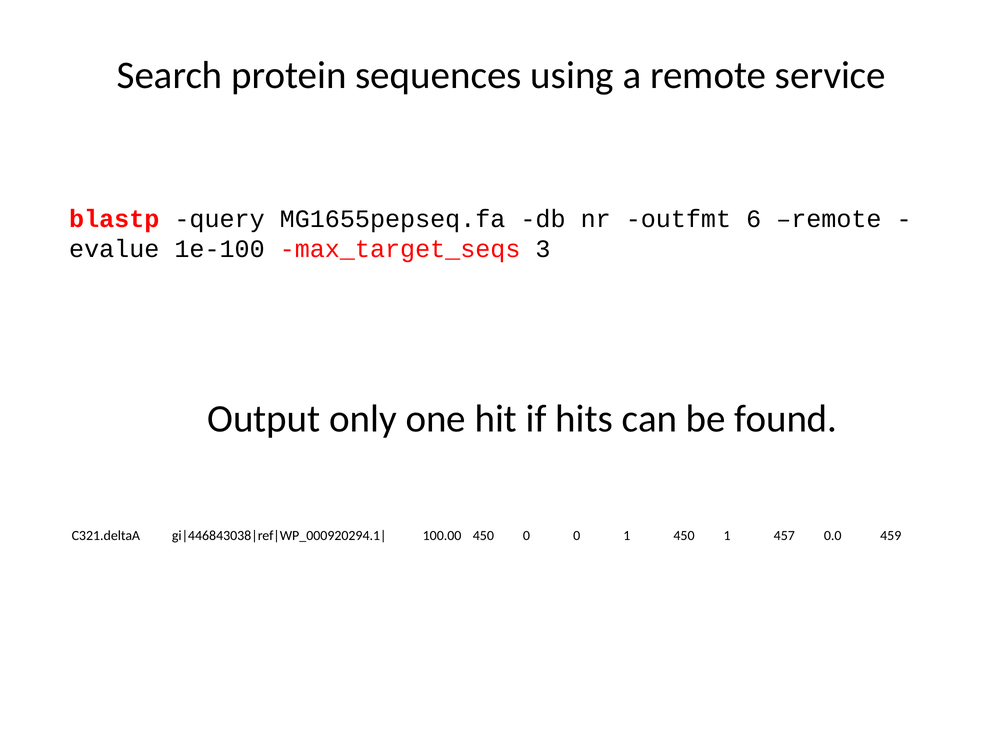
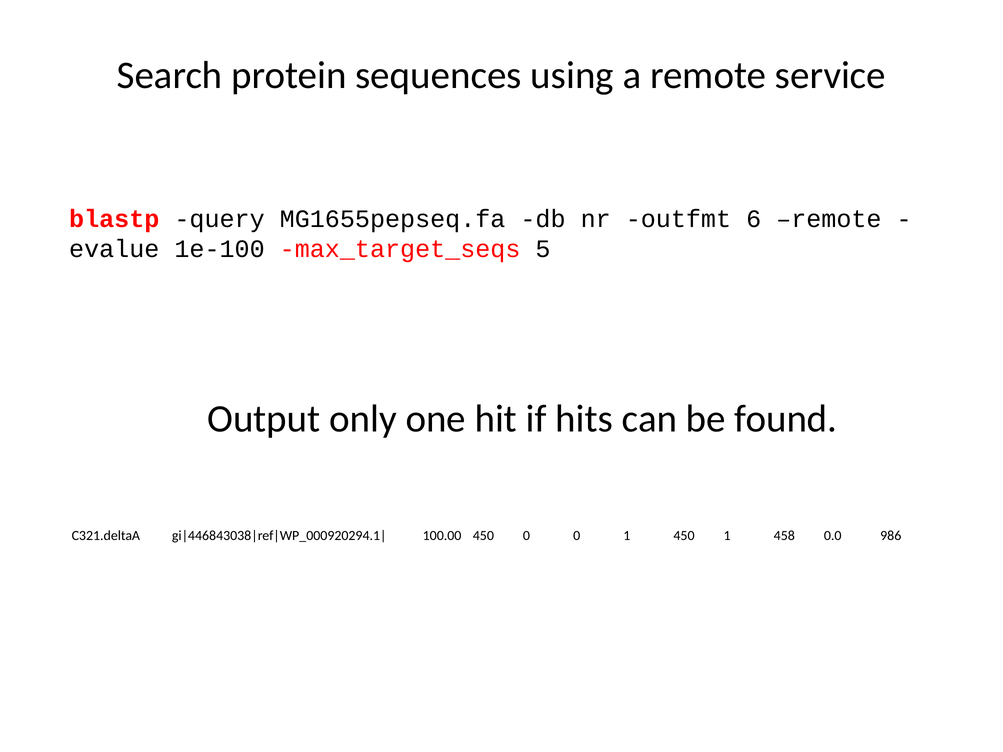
3: 3 -> 5 (543, 249)
457: 457 -> 458 (784, 536)
459: 459 -> 986 (891, 536)
